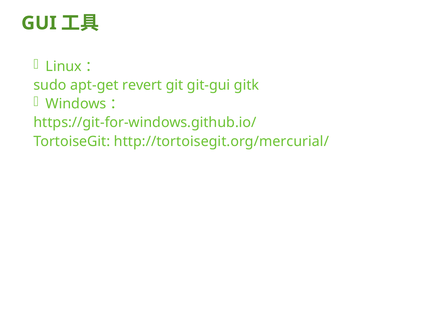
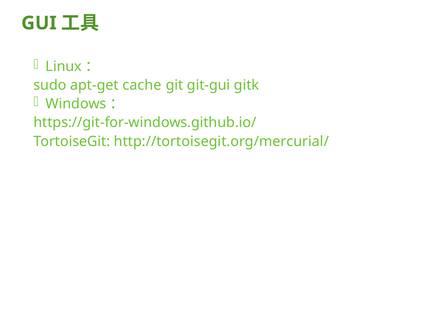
revert: revert -> cache (142, 85)
